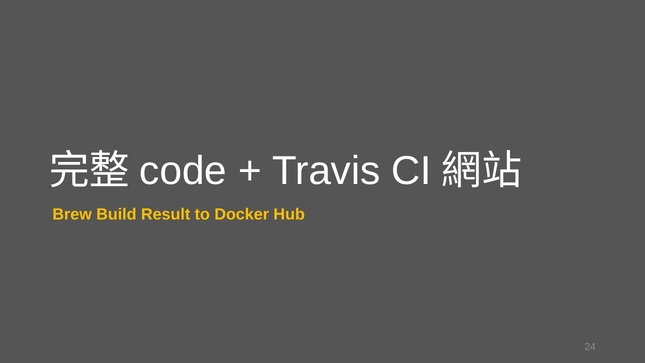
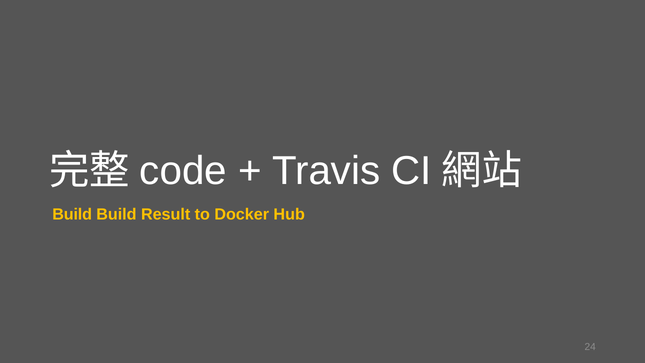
Brew: Brew -> Build (72, 214)
